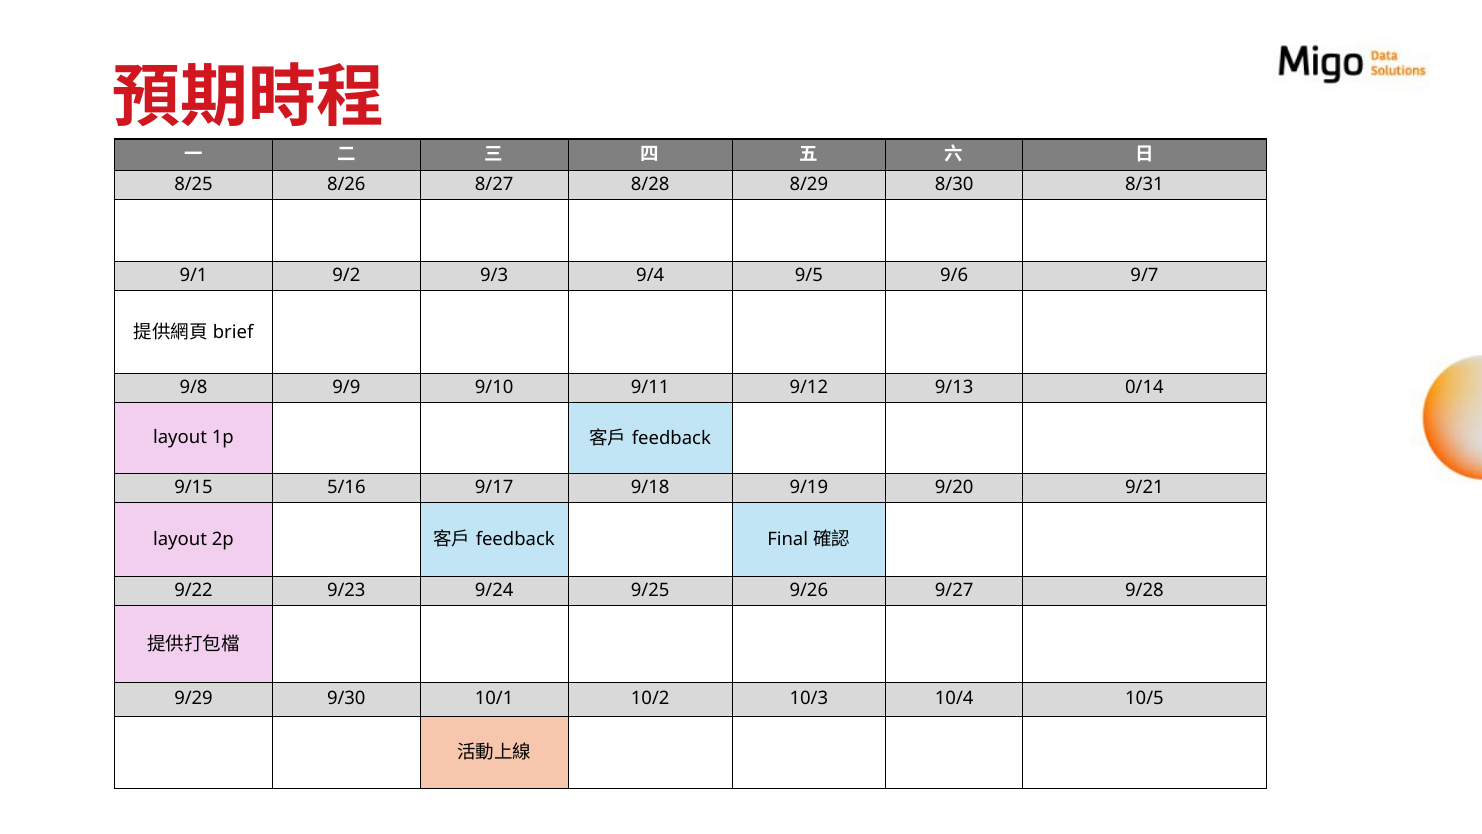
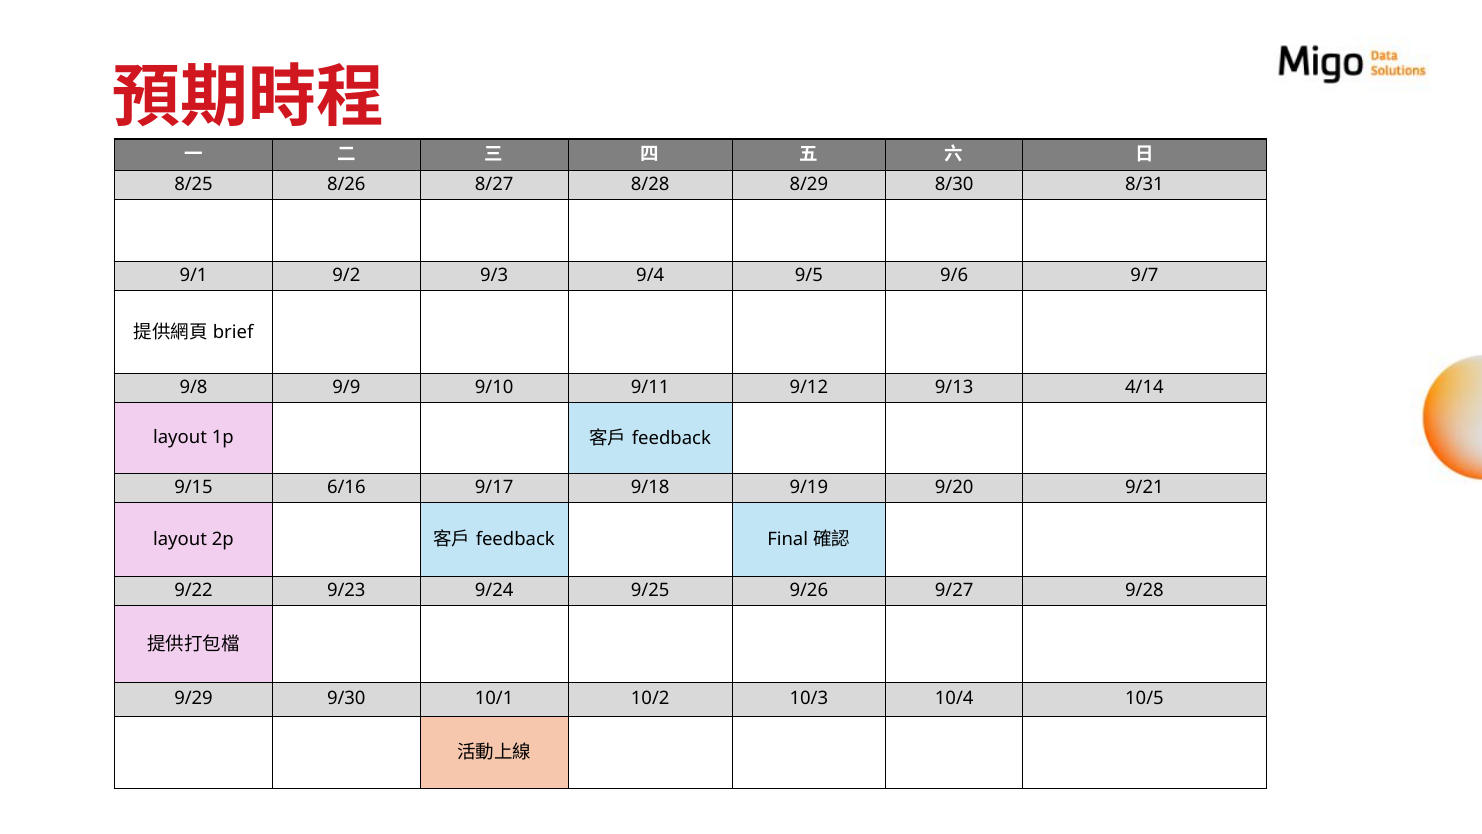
0/14: 0/14 -> 4/14 (1144, 387)
5/16: 5/16 -> 6/16 (346, 487)
